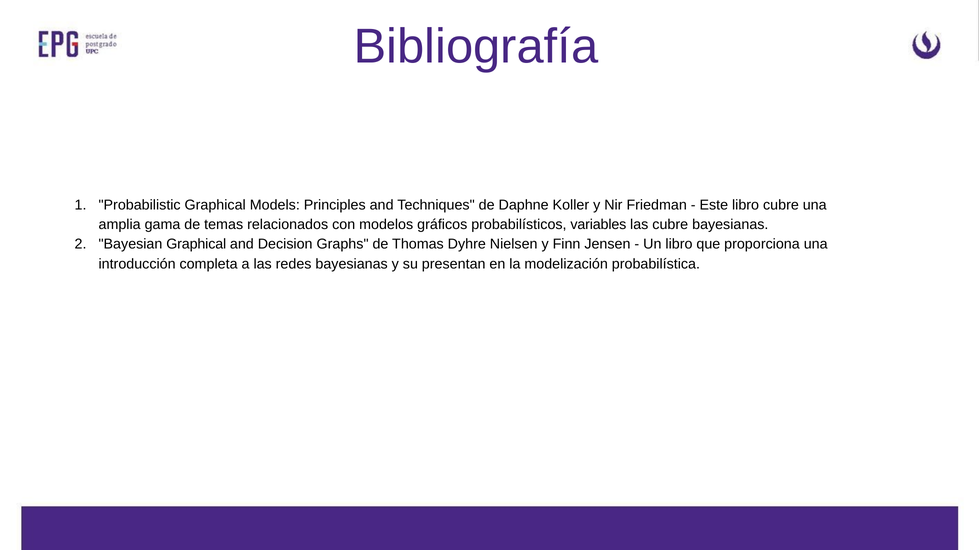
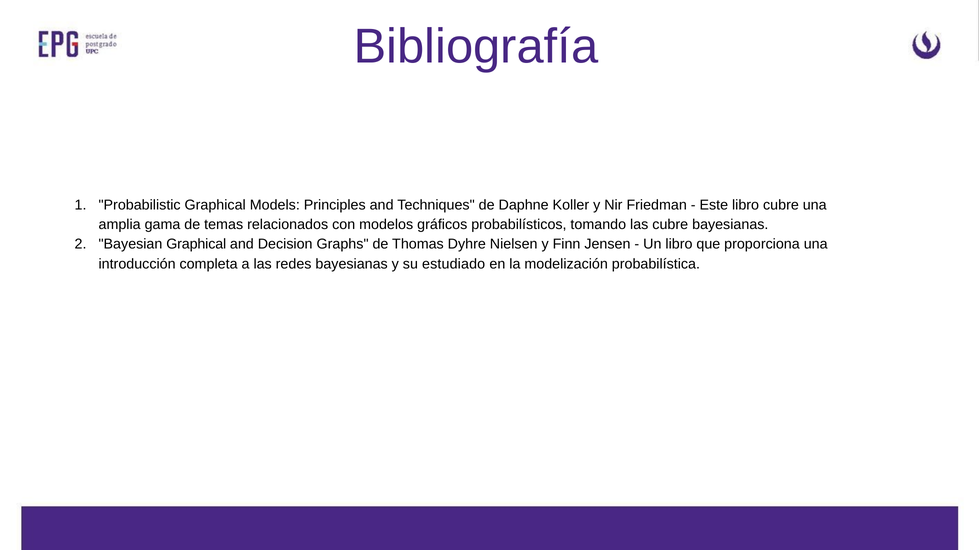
variables: variables -> tomando (598, 225)
presentan: presentan -> estudiado (454, 264)
